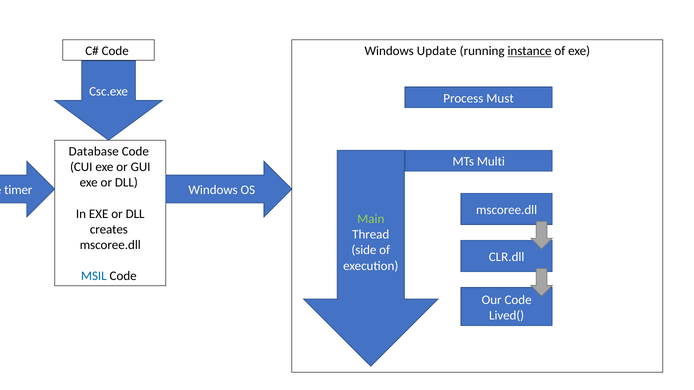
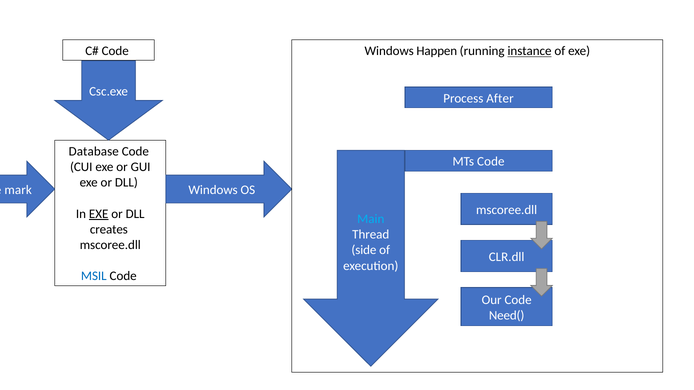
Update: Update -> Happen (437, 51)
Must: Must -> After (500, 98)
MTs Multi: Multi -> Code (491, 162)
timer: timer -> mark (18, 190)
EXE underline: none -> present (99, 214)
Main colour: light green -> light blue (371, 219)
Lived(: Lived( -> Need( (507, 316)
